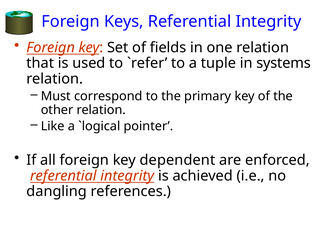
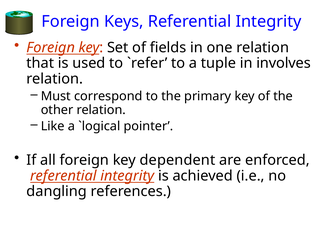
systems: systems -> involves (284, 63)
